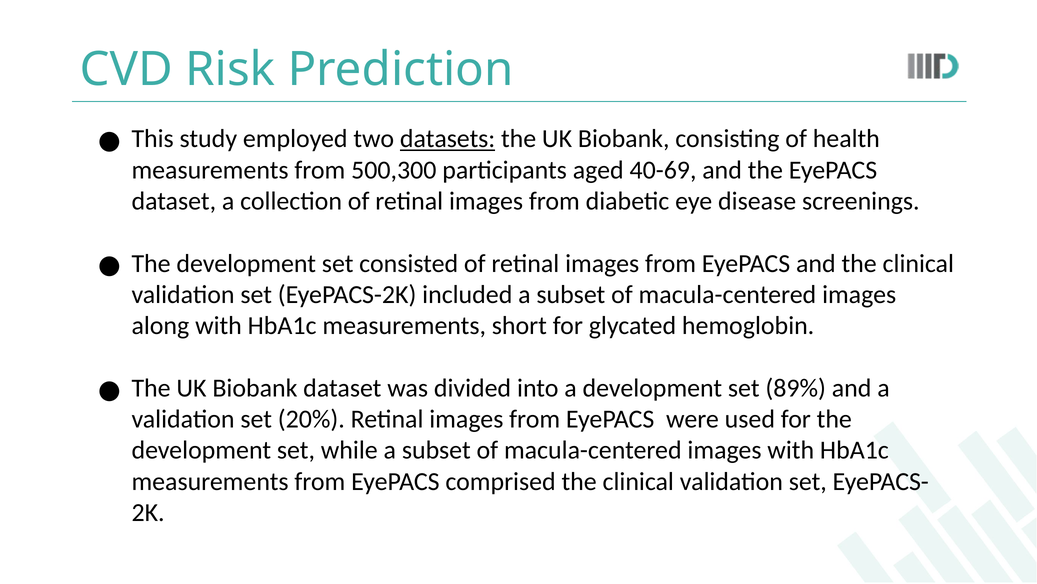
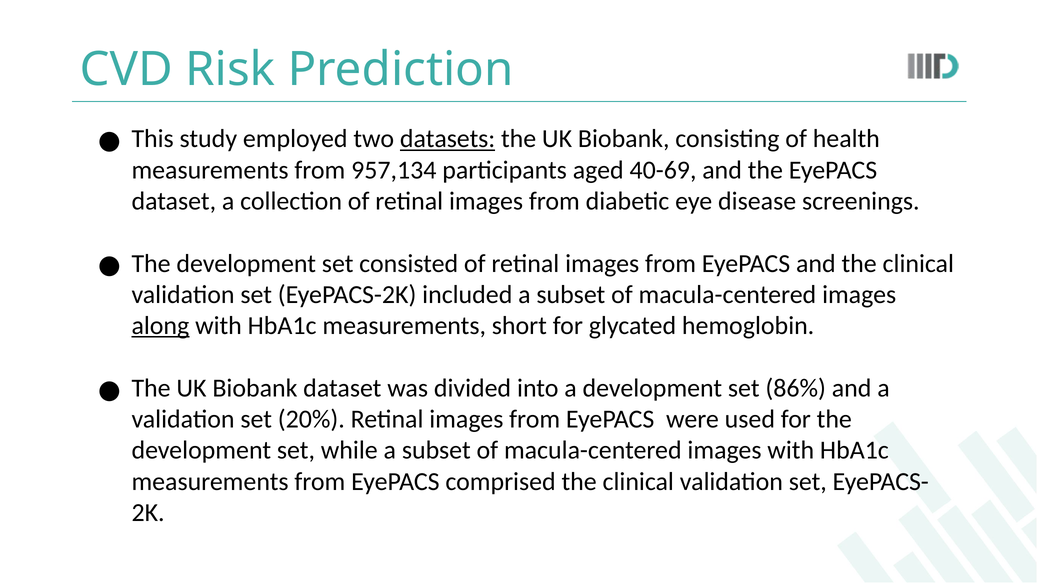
500,300: 500,300 -> 957,134 (394, 170)
along underline: none -> present (160, 325)
89%: 89% -> 86% (796, 388)
